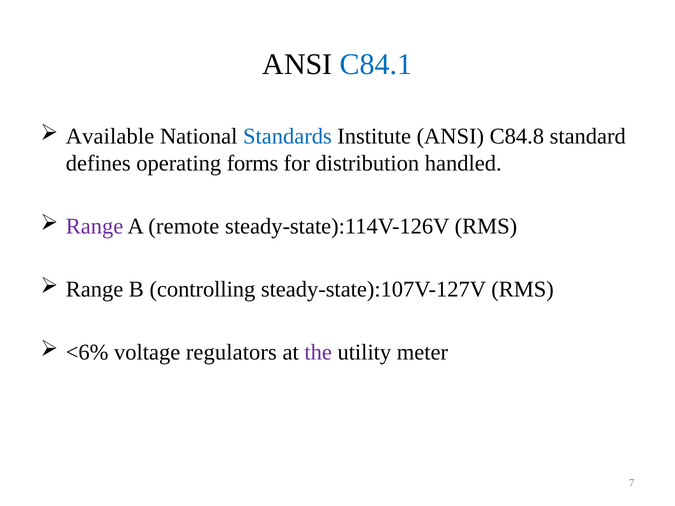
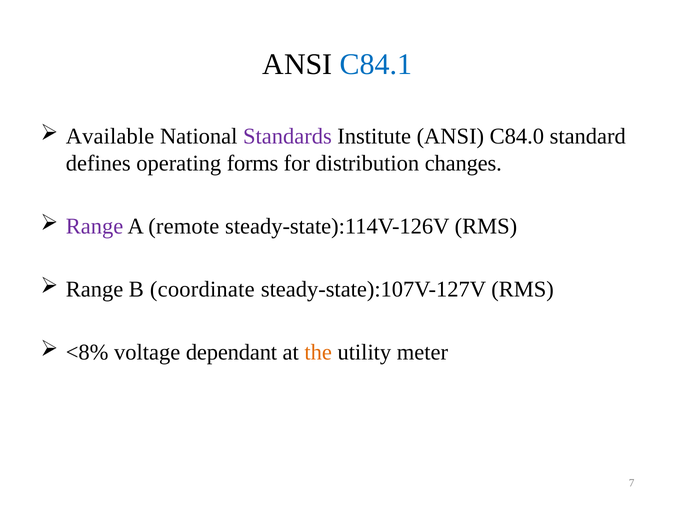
Standards colour: blue -> purple (287, 137)
C84.8: C84.8 -> C84.0 (517, 137)
handled: handled -> changes (463, 164)
controlling: controlling -> coordinate (202, 290)
<6%: <6% -> <8% (87, 353)
regulators: regulators -> dependant (231, 353)
the colour: purple -> orange (318, 353)
